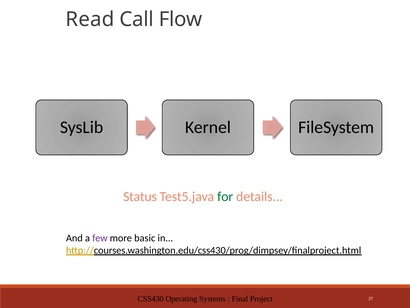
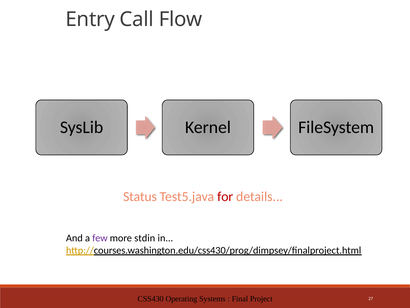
Read: Read -> Entry (90, 20)
for colour: green -> red (225, 196)
basic: basic -> stdin (145, 238)
